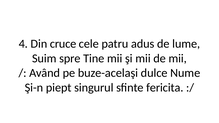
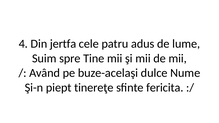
cruce: cruce -> jertfa (63, 44)
singurul: singurul -> tinereţe (94, 88)
